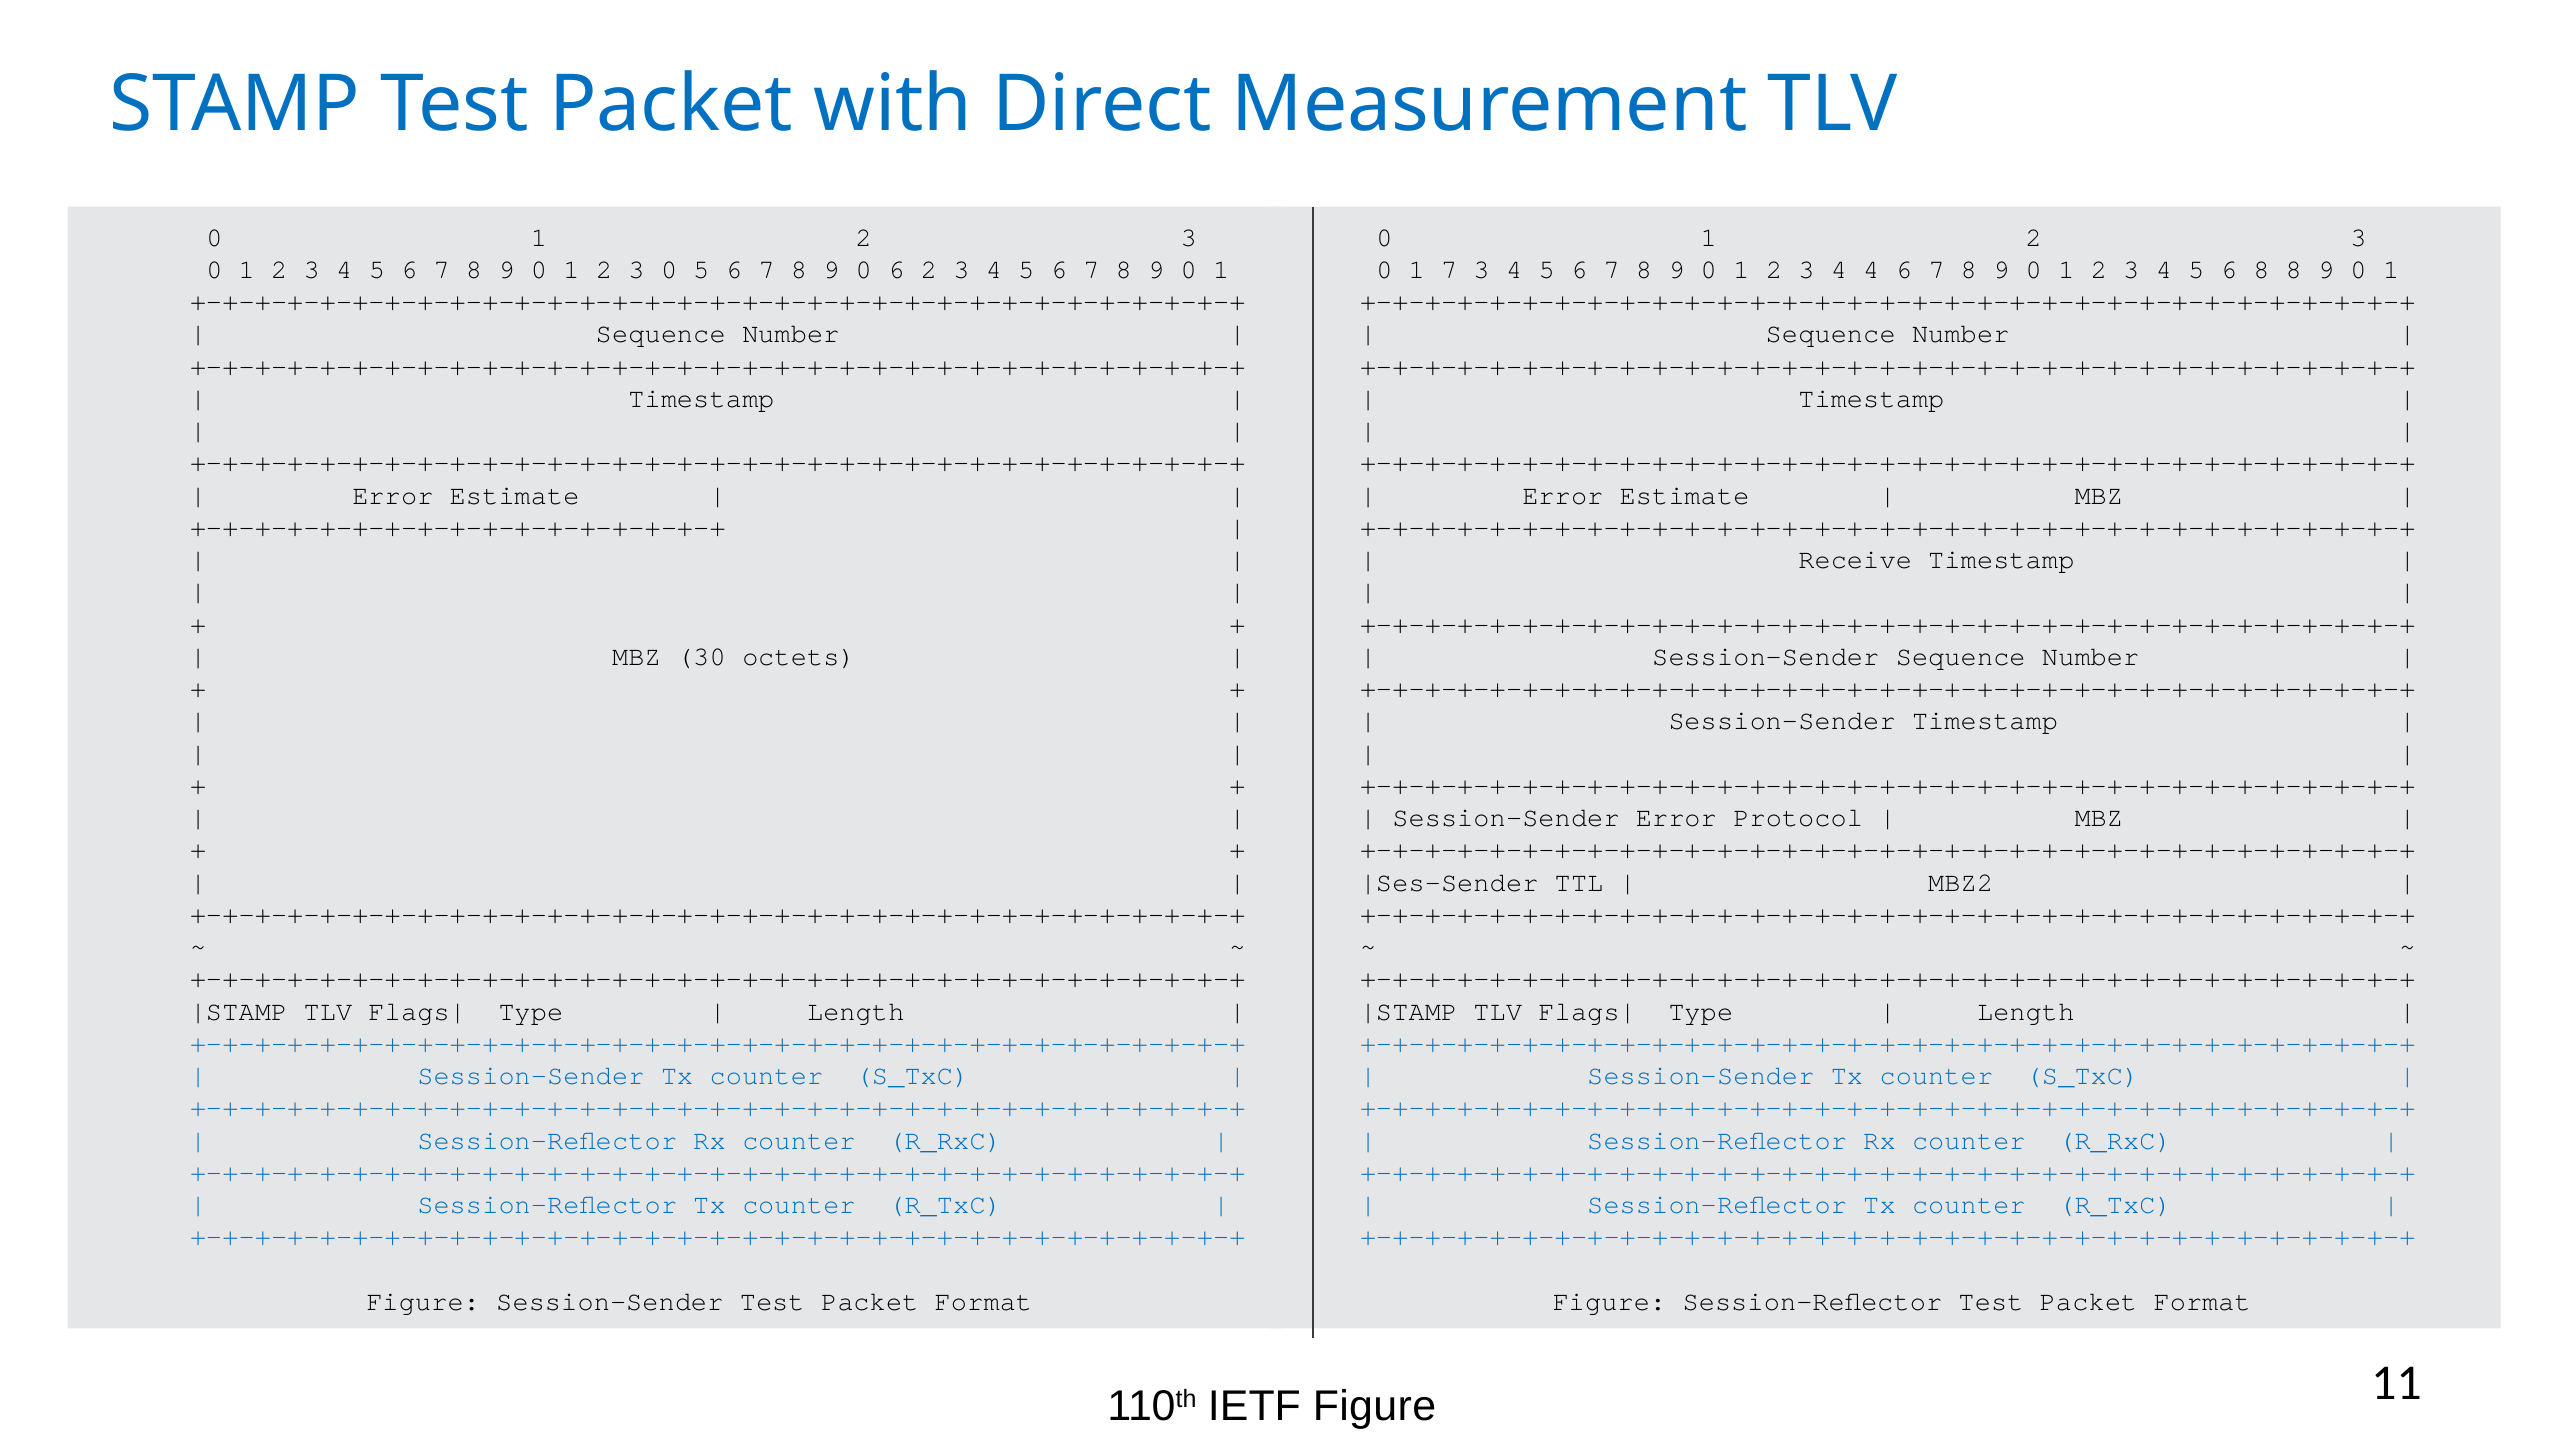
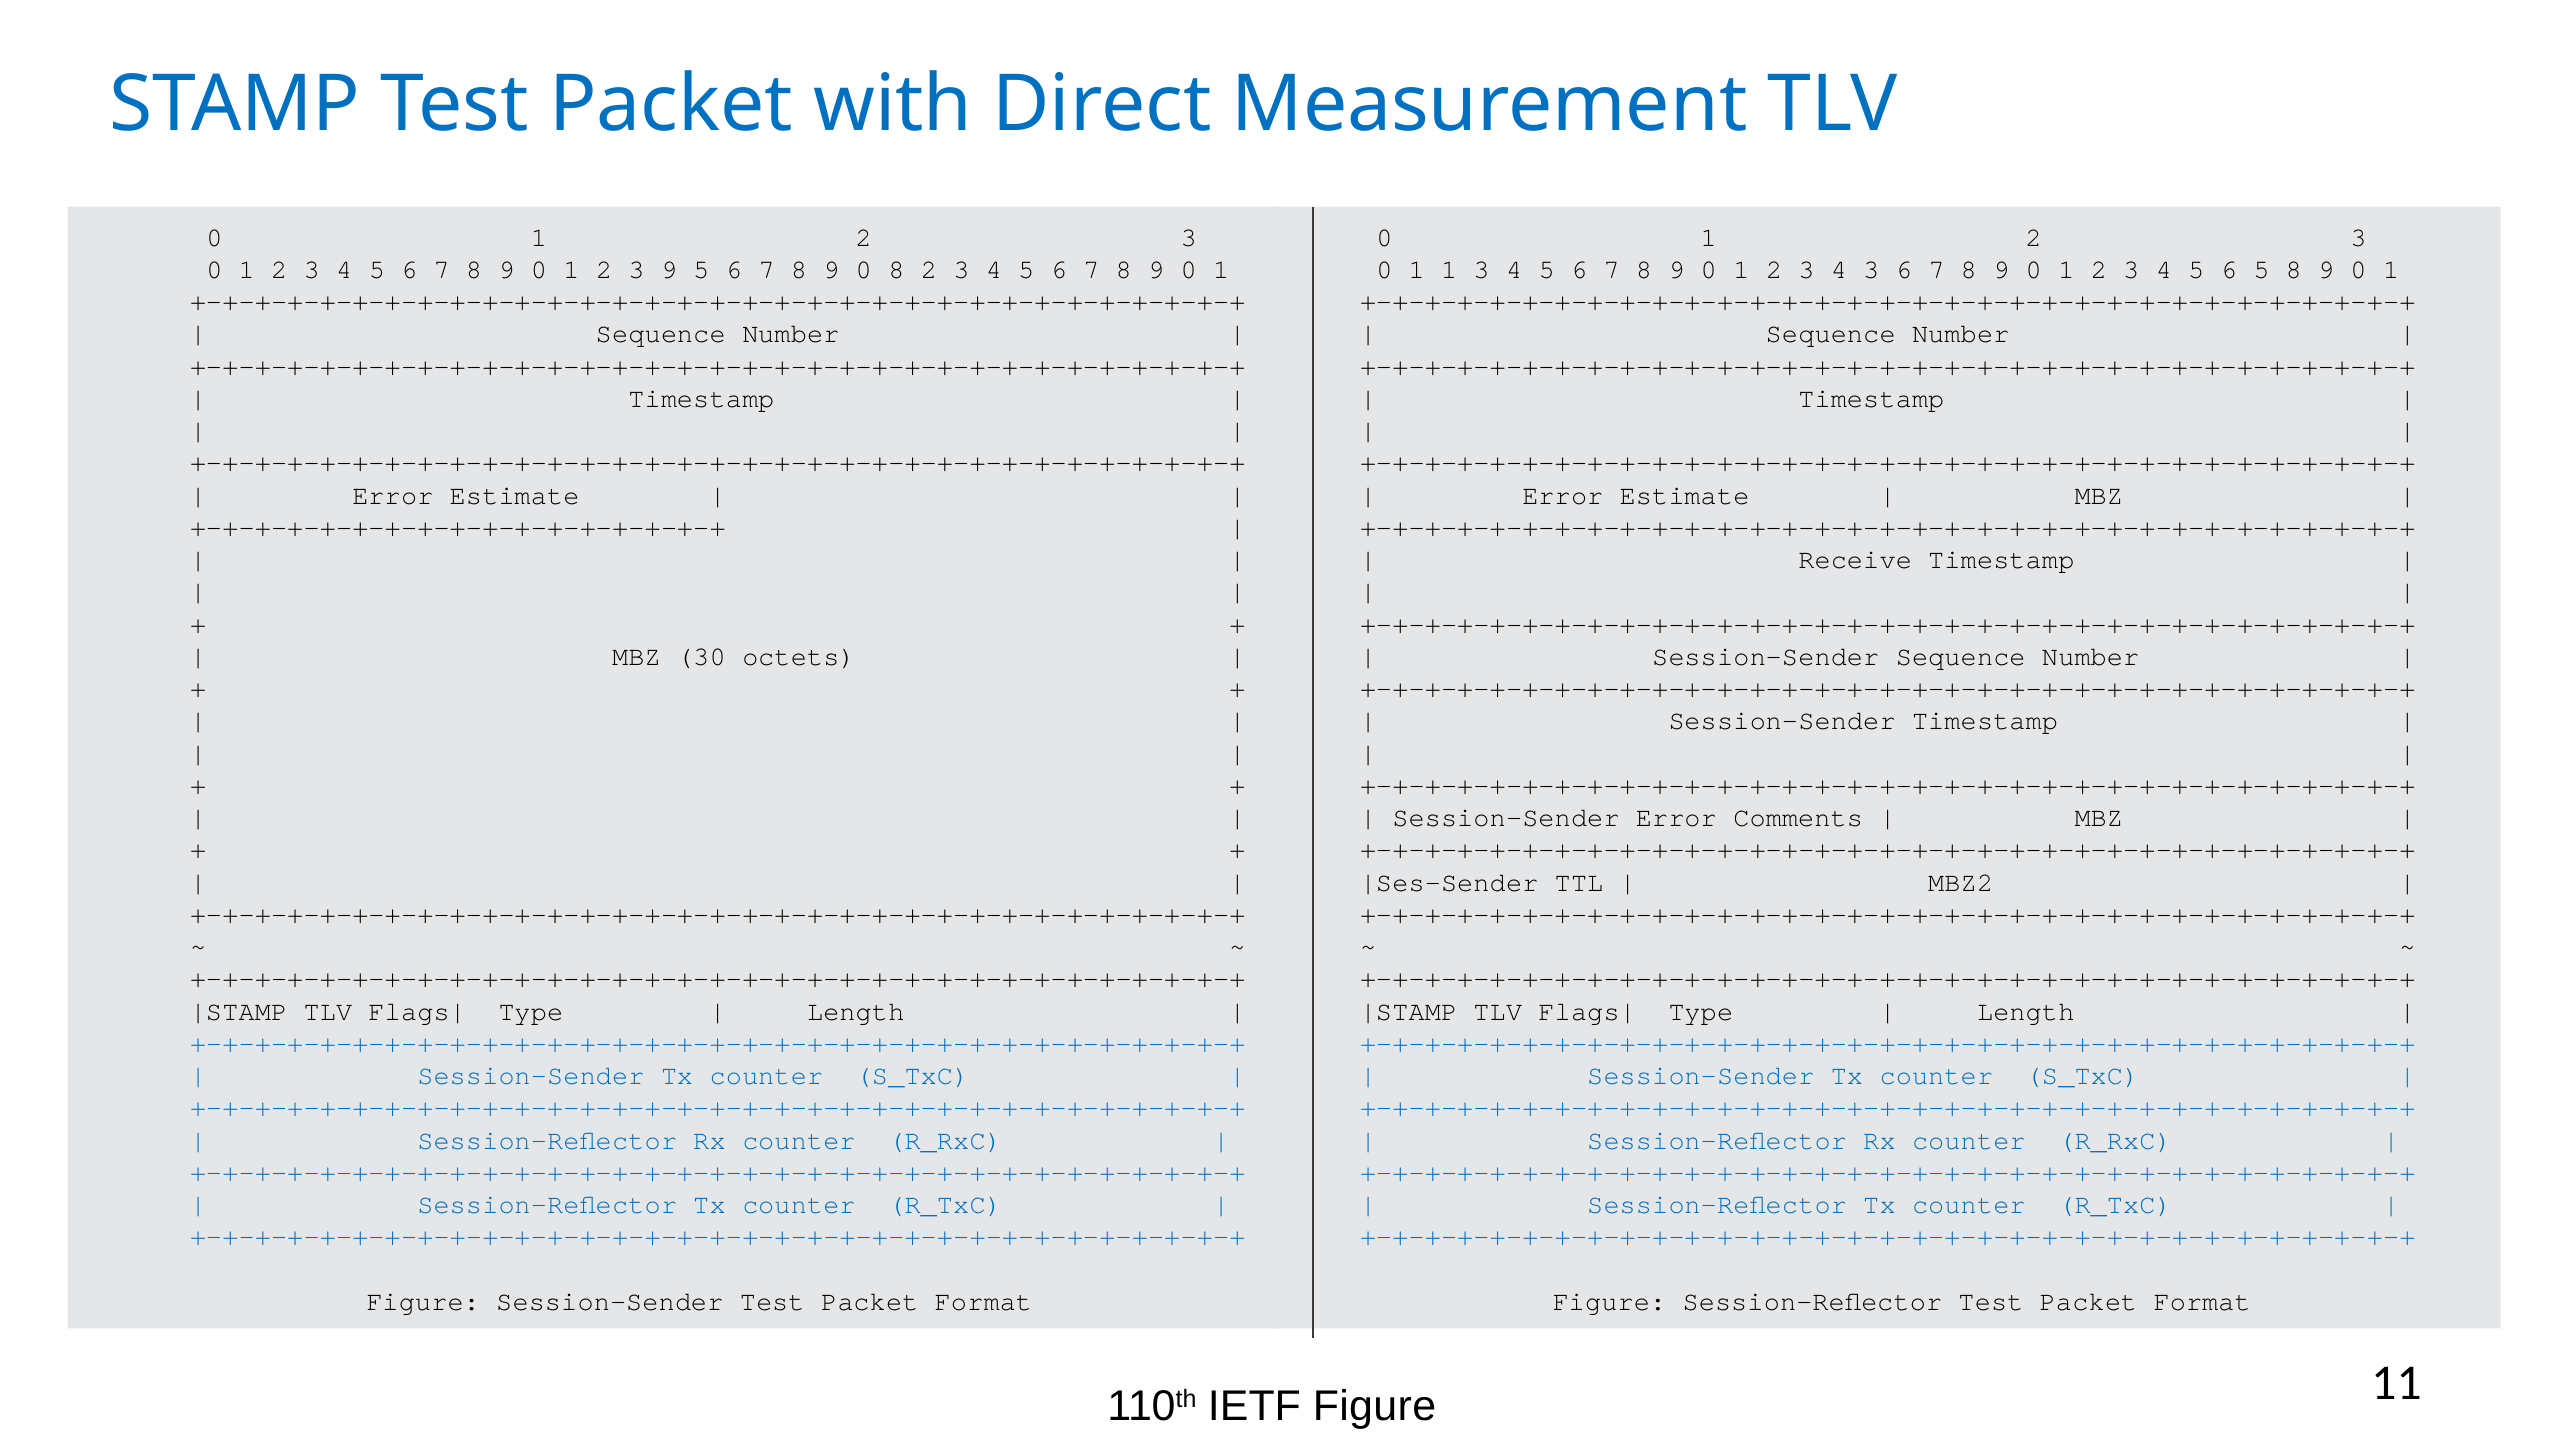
0: 0 -> 9 (669, 270)
0 6: 6 -> 8 (896, 270)
1 7: 7 -> 1 (1449, 270)
4 4: 4 -> 3 (1871, 270)
6 8: 8 -> 5 (2261, 270)
Protocol: Protocol -> Comments (1798, 818)
